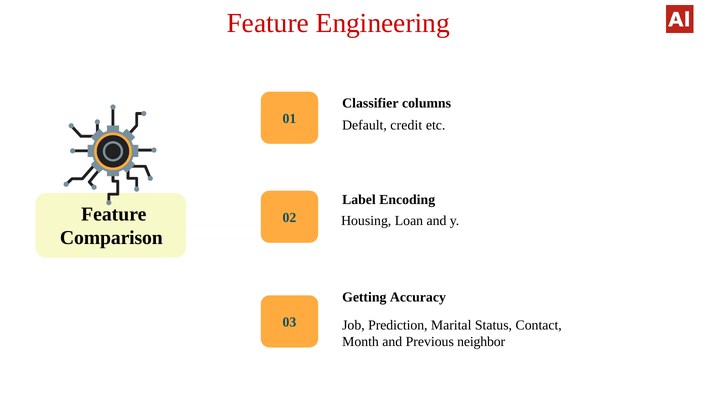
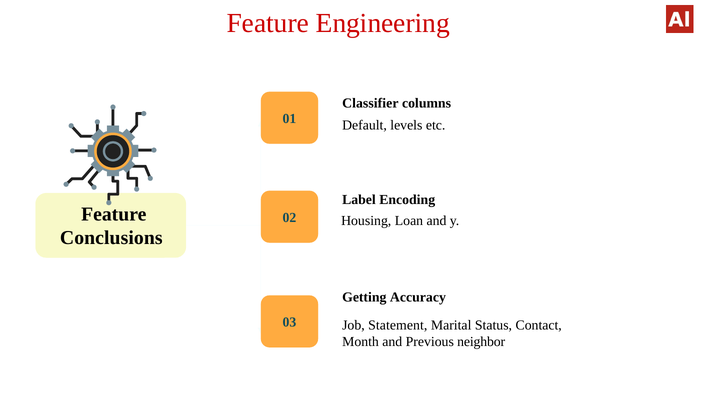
credit: credit -> levels (406, 125)
Comparison: Comparison -> Conclusions (111, 238)
Prediction: Prediction -> Statement (398, 326)
